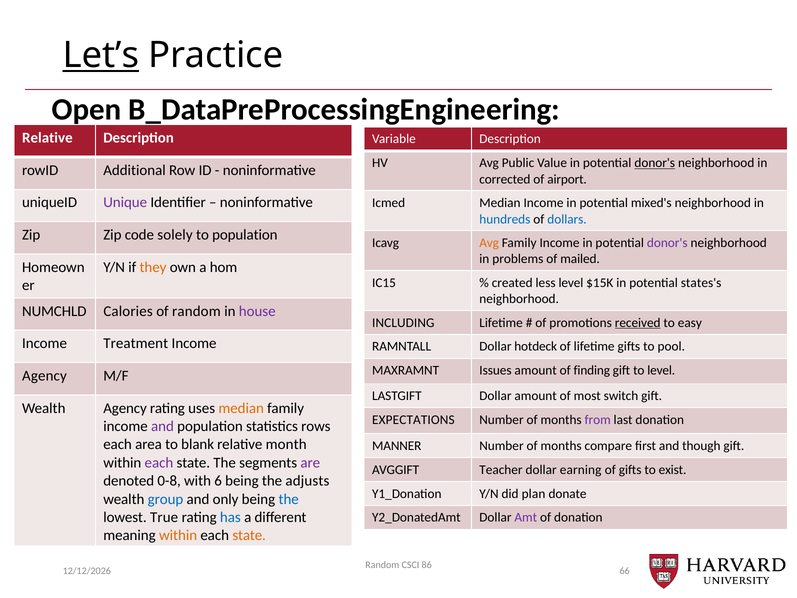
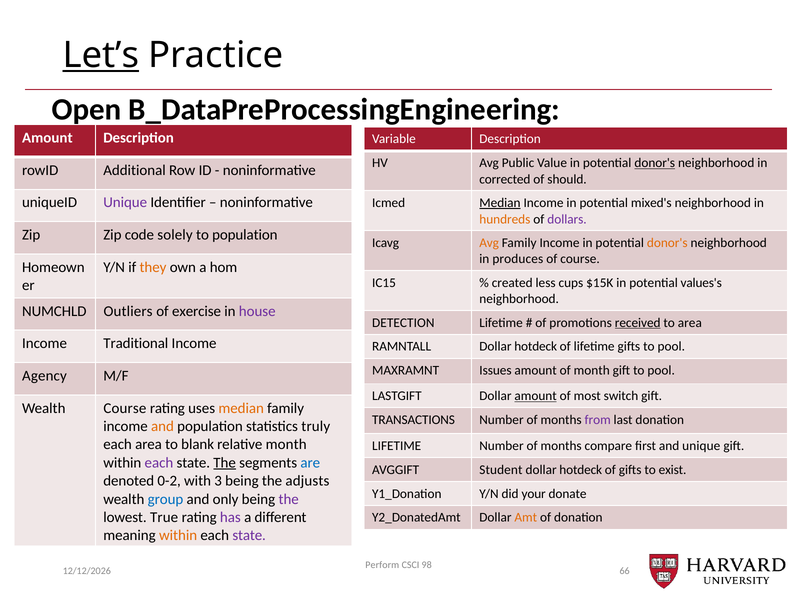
Relative: Relative -> Amount (47, 138)
airport: airport -> should (567, 179)
Median underline: none -> present (500, 203)
hundreds colour: blue -> orange (505, 219)
dollars colour: blue -> purple (567, 219)
donor's colour: purple -> orange (667, 243)
problems: problems -> produces (518, 259)
of mailed: mailed -> course (580, 259)
less level: level -> cups (571, 283)
states's: states's -> values's (701, 283)
Calories: Calories -> Outliers (128, 311)
of random: random -> exercise (197, 311)
INCLUDING: INCLUDING -> DETECTION (403, 322)
to easy: easy -> area (690, 322)
Treatment: Treatment -> Traditional (136, 343)
of finding: finding -> month (592, 370)
gift to level: level -> pool (661, 370)
amount underline: none -> present (536, 396)
Wealth Agency: Agency -> Course (125, 408)
EXPECTATIONS: EXPECTATIONS -> TRANSACTIONS (413, 420)
and colour: purple -> orange (162, 426)
rows: rows -> truly (316, 426)
MANNER: MANNER -> LIFETIME (397, 446)
and though: though -> unique (701, 446)
The underline: none -> present (225, 463)
are colour: purple -> blue (310, 463)
Teacher: Teacher -> Student (501, 469)
earning: earning -> hotdeck (581, 469)
0-8: 0-8 -> 0-2 (169, 481)
6: 6 -> 3 (218, 481)
plan: plan -> your (534, 493)
the colour: blue -> purple (289, 499)
has colour: blue -> purple (230, 517)
Amt colour: purple -> orange (526, 517)
state colour: orange -> purple (249, 535)
Random: Random -> Perform (382, 565)
86: 86 -> 98 (427, 565)
